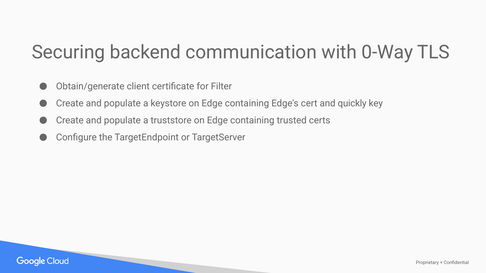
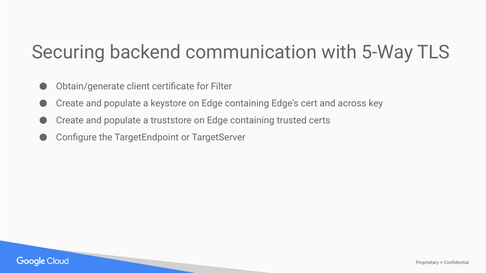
0-Way: 0-Way -> 5-Way (387, 52)
quickly: quickly -> across (352, 104)
